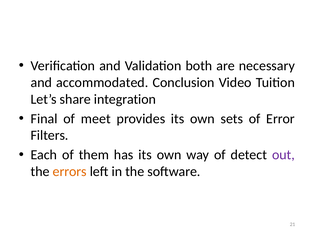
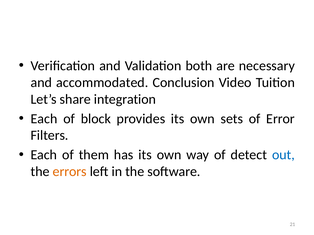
Final: Final -> Each (44, 119)
meet: meet -> block (96, 119)
out colour: purple -> blue (283, 155)
